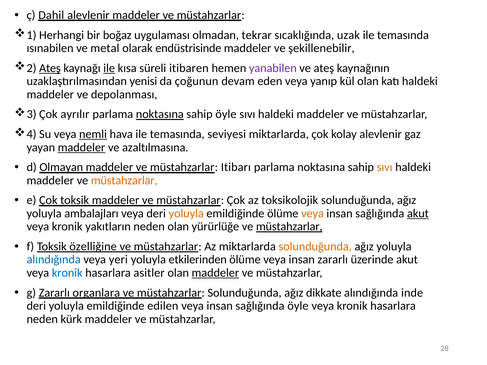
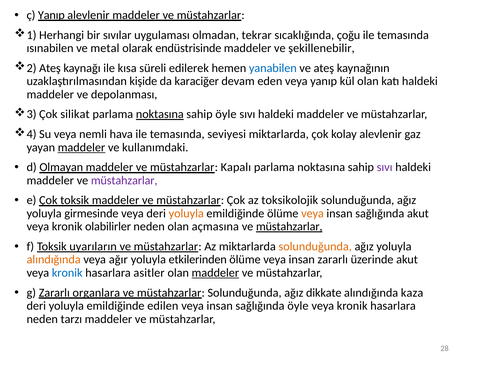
ç Dahil: Dahil -> Yanıp (51, 15)
boğaz: boğaz -> sıvılar (117, 35)
uzak: uzak -> çoğu (349, 35)
Ateş underline: present -> none (50, 68)
ile underline: present -> none (109, 68)
itibaren: itibaren -> edilerek (189, 68)
yanabilen colour: purple -> blue (273, 68)
yenisi: yenisi -> kişide (143, 81)
çoğunun: çoğunun -> karaciğer (197, 81)
ayrılır: ayrılır -> silikat (75, 114)
nemli underline: present -> none (93, 134)
azaltılmasına: azaltılmasına -> kullanımdaki (155, 147)
Itibarı: Itibarı -> Kapalı (236, 167)
sıvı colour: orange -> purple (385, 167)
müstahzarlar colour: orange -> purple (124, 181)
ambalajları: ambalajları -> girmesinde (91, 214)
akut underline: present -> none (418, 214)
yakıtların: yakıtların -> olabilirler (108, 227)
yürürlüğe: yürürlüğe -> açmasına (215, 227)
özelliğine: özelliğine -> uyarıların (93, 247)
alındığında colour: blue -> orange (54, 260)
yeri: yeri -> ağır (118, 260)
inde: inde -> kaza (412, 293)
kürk: kürk -> tarzı (71, 319)
